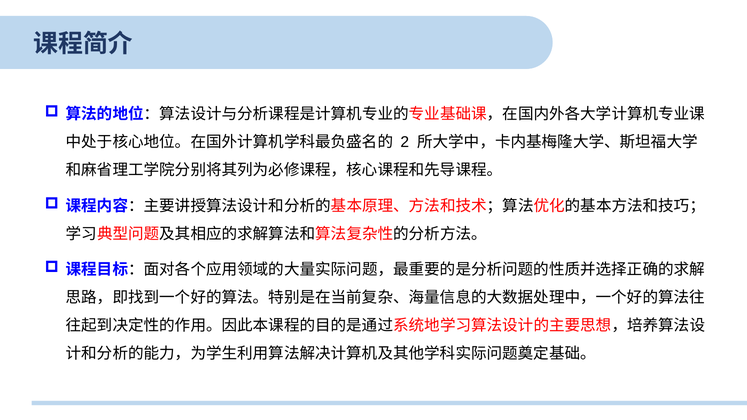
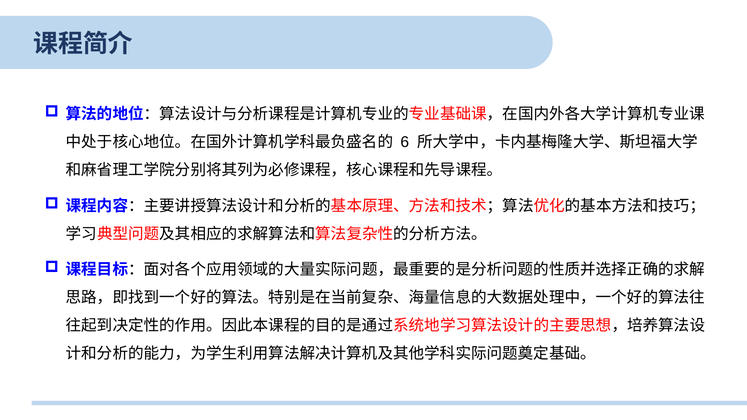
2: 2 -> 6 (405, 142)
